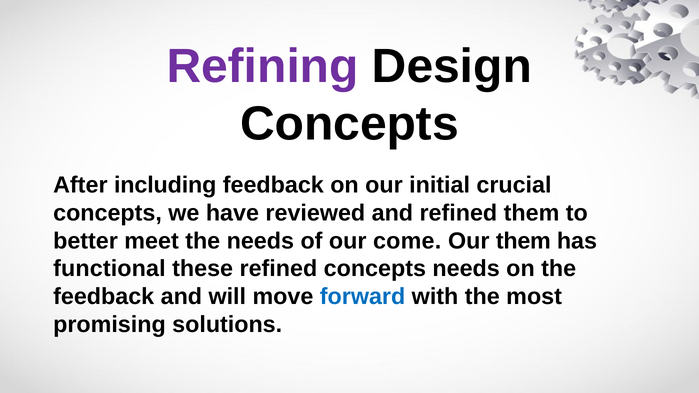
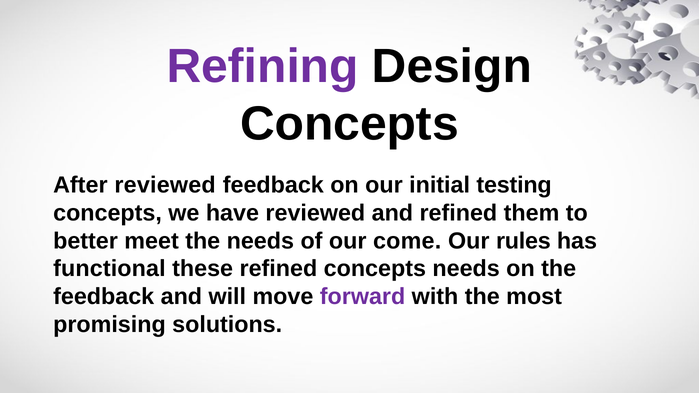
After including: including -> reviewed (165, 185)
crucial: crucial -> testing (514, 185)
Our them: them -> rules (523, 241)
forward colour: blue -> purple (363, 297)
